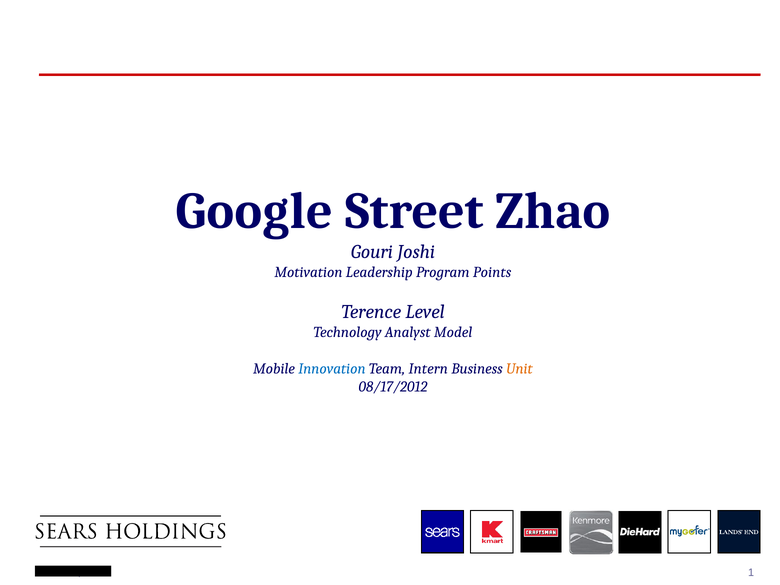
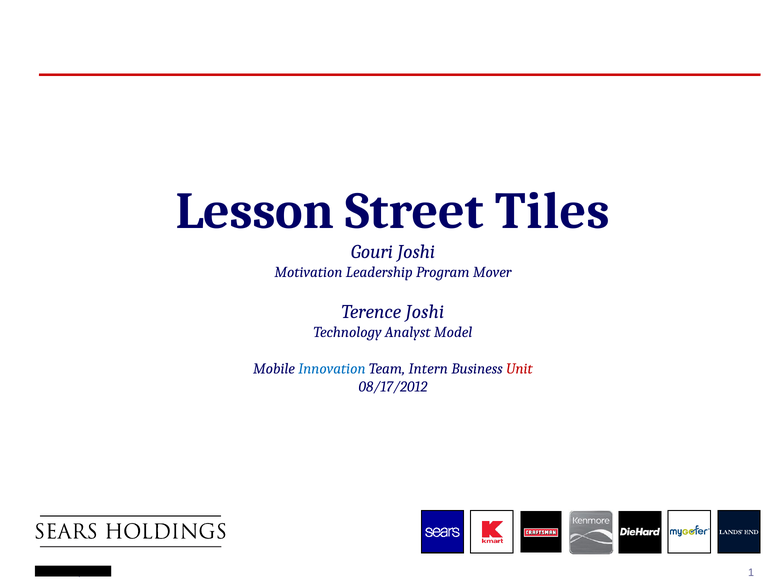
Google: Google -> Lesson (255, 211)
Zhao: Zhao -> Tiles (553, 211)
Points: Points -> Mover (492, 272)
Terence Level: Level -> Joshi (425, 312)
Unit colour: orange -> red (519, 369)
